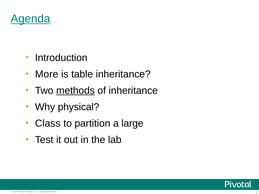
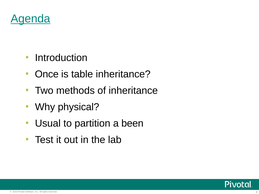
More: More -> Once (47, 74)
methods underline: present -> none (75, 91)
Class: Class -> Usual (48, 124)
large: large -> been (132, 124)
